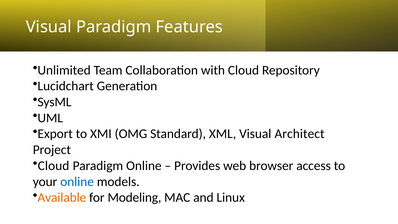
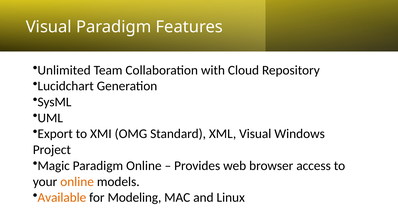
Architect: Architect -> Windows (300, 134)
Cloud: Cloud -> Magic (54, 166)
online colour: blue -> orange (77, 182)
